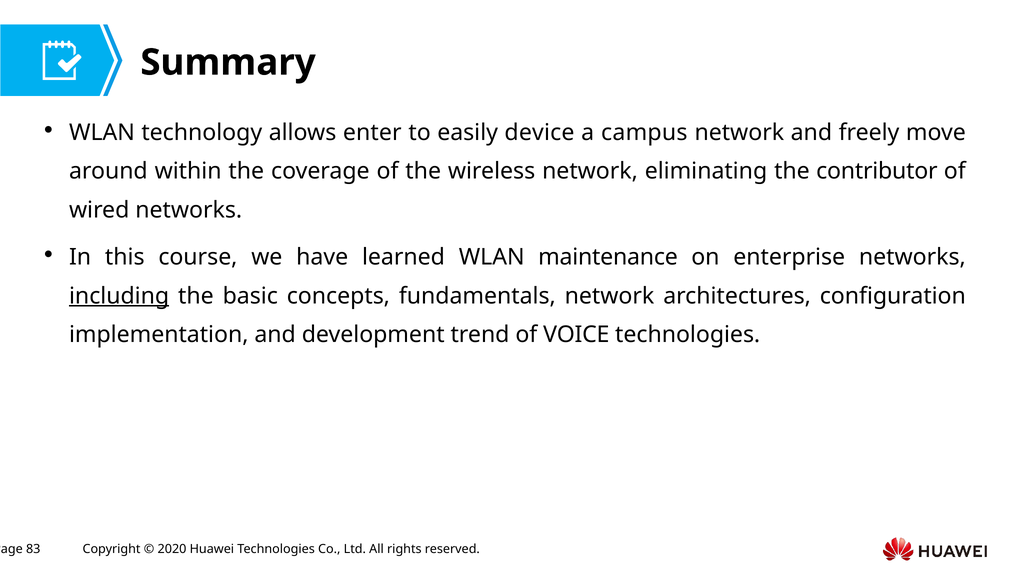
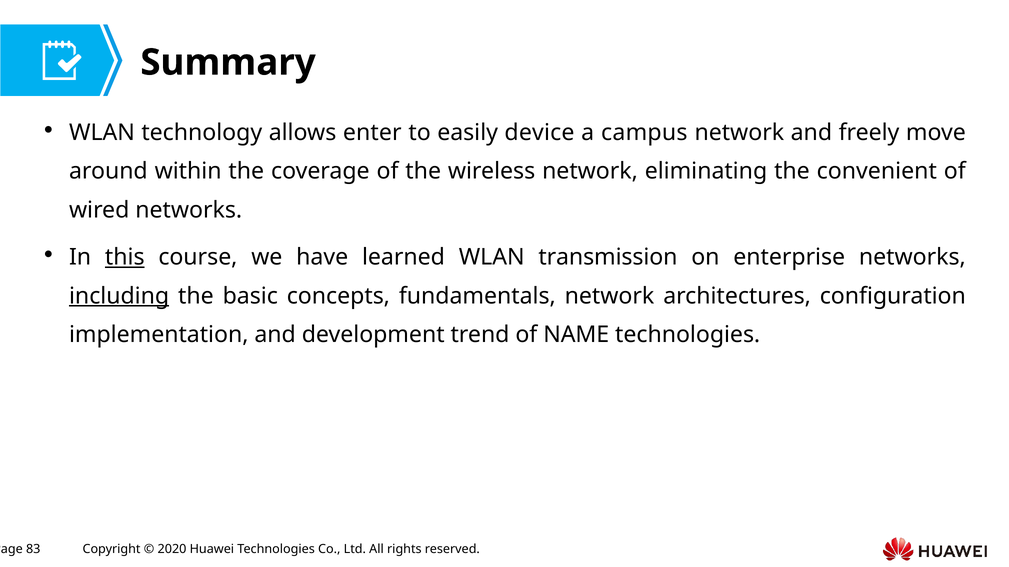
contributor: contributor -> convenient (877, 171)
this underline: none -> present (125, 257)
maintenance: maintenance -> transmission (608, 257)
VOICE: VOICE -> NAME (576, 335)
